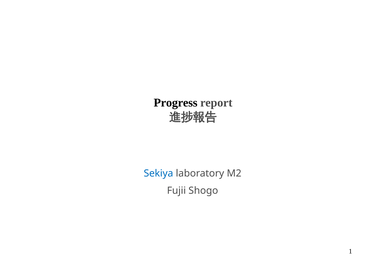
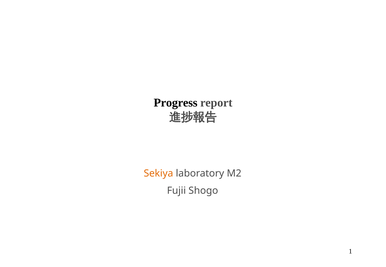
Sekiya colour: blue -> orange (158, 174)
